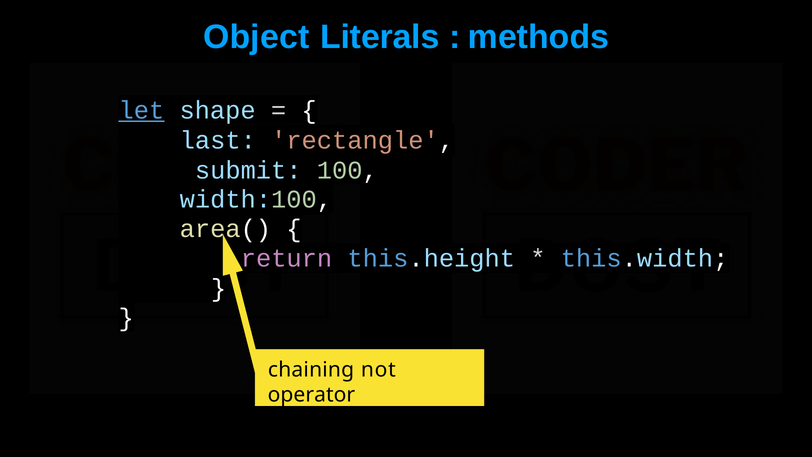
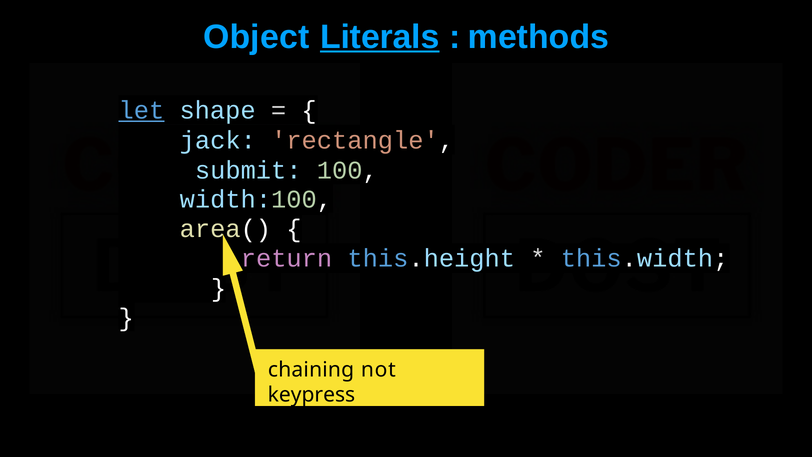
Literals underline: none -> present (380, 37)
last: last -> jack (218, 141)
operator: operator -> keypress (311, 395)
